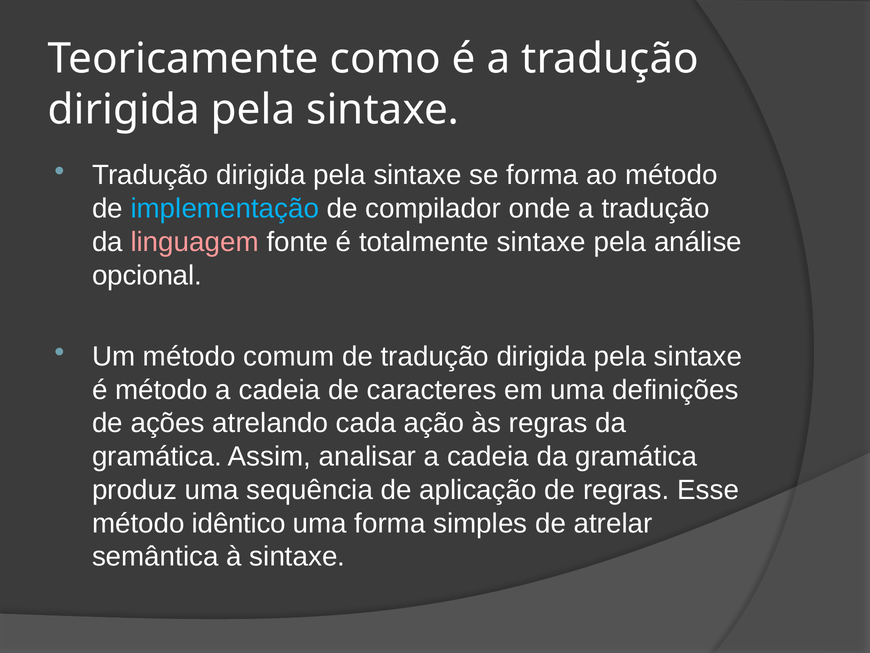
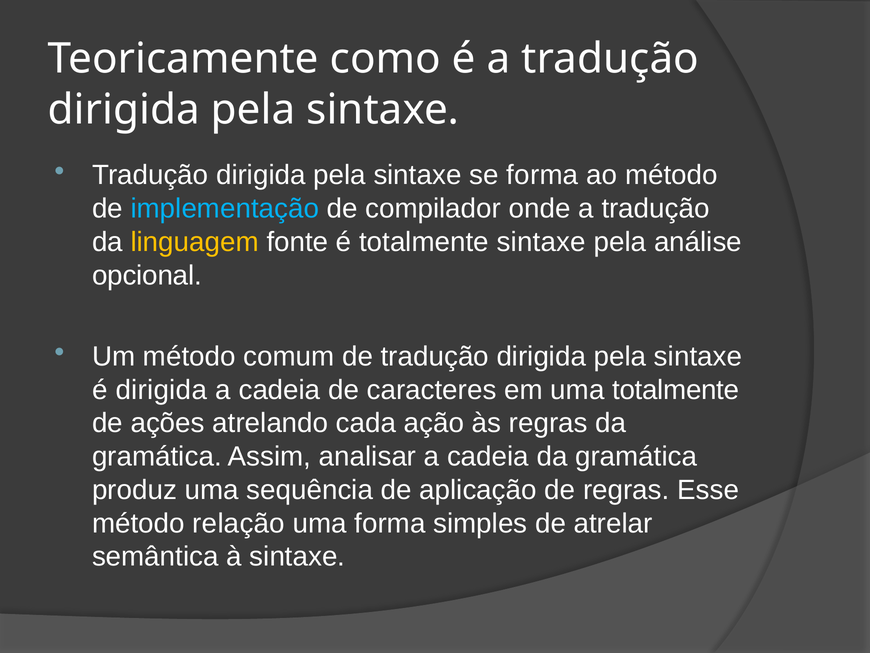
linguagem colour: pink -> yellow (195, 242)
é método: método -> dirigida (161, 390)
uma definições: definições -> totalmente (676, 390)
idêntico: idêntico -> relação (239, 523)
